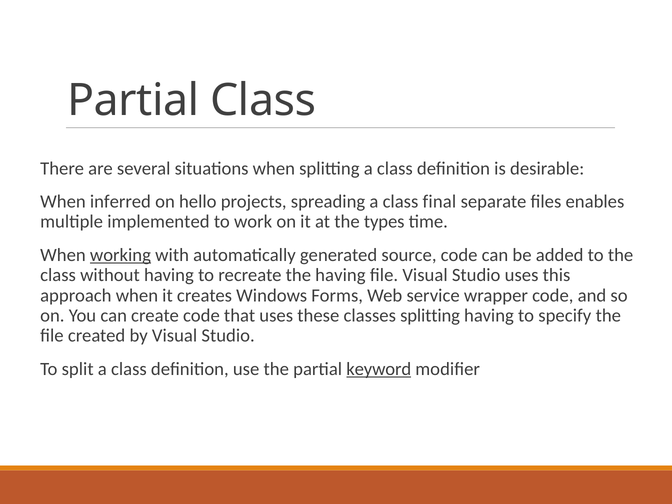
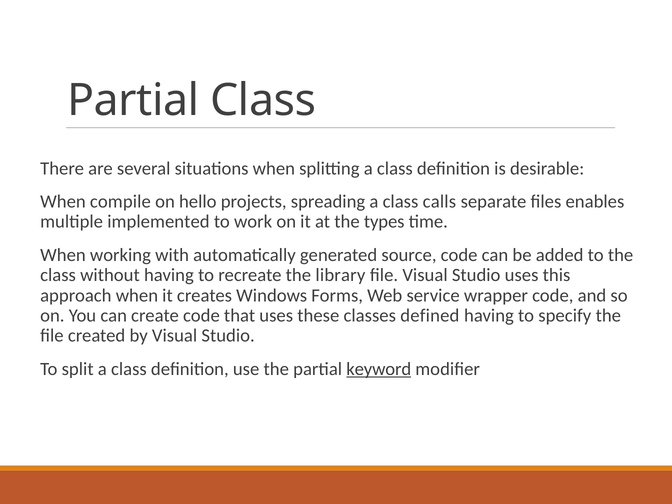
inferred: inferred -> compile (120, 202)
final: final -> calls (439, 202)
working underline: present -> none (120, 255)
the having: having -> library (340, 275)
classes splitting: splitting -> defined (430, 315)
